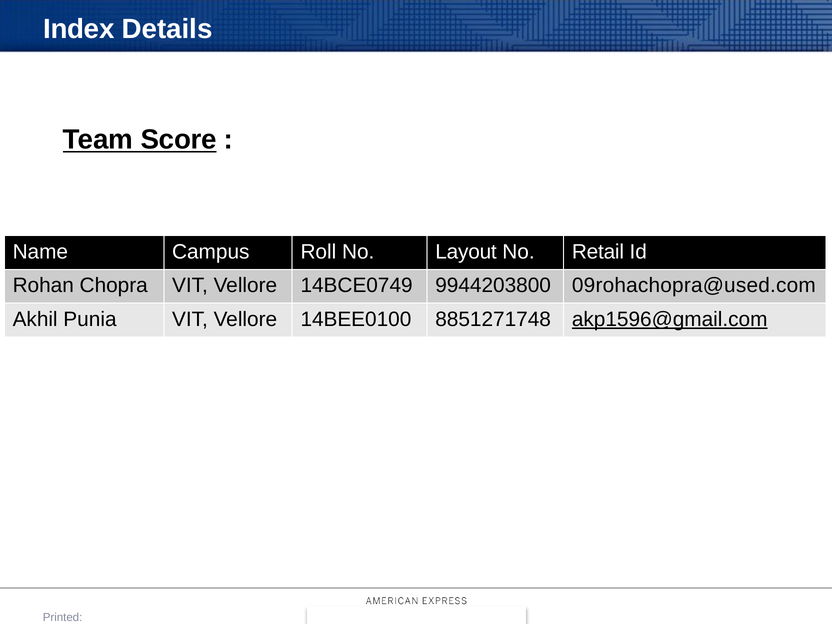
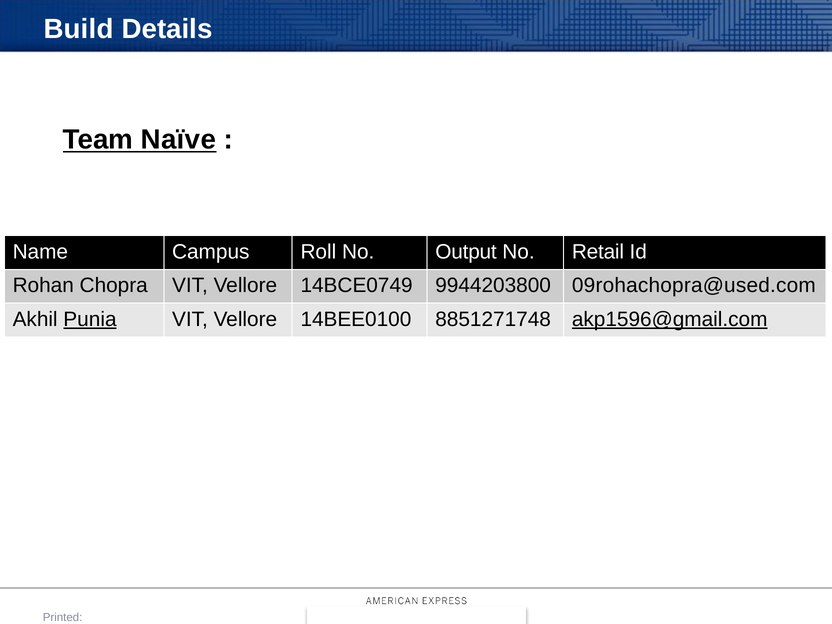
Index: Index -> Build (79, 29)
Score: Score -> Naïve (178, 140)
Layout: Layout -> Output (466, 252)
Punia underline: none -> present (90, 319)
